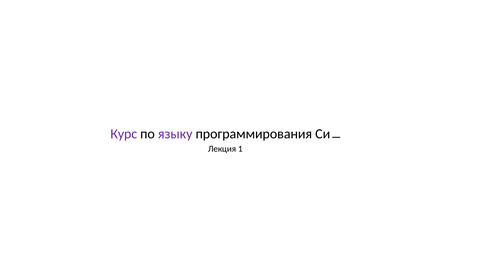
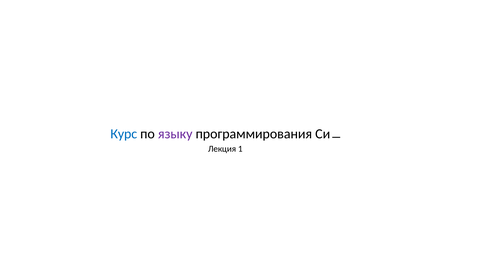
Курс colour: purple -> blue (124, 134)
